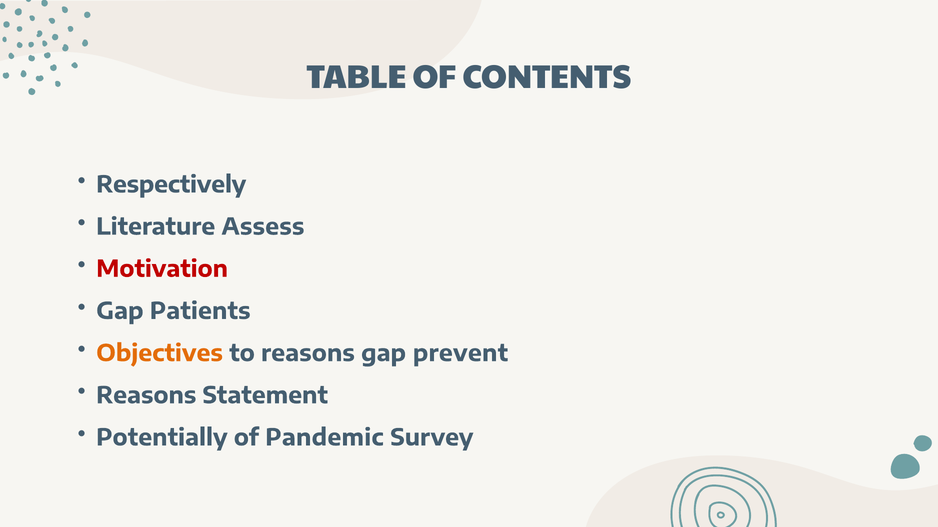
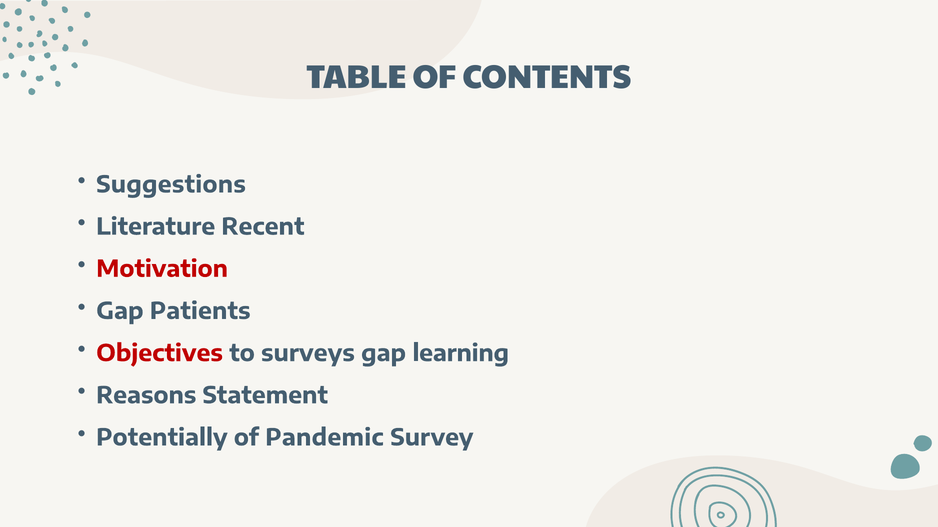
Respectively: Respectively -> Suggestions (171, 185)
Assess: Assess -> Recent (263, 227)
Objectives colour: orange -> red (160, 354)
to reasons: reasons -> surveys (308, 354)
prevent: prevent -> learning (461, 354)
